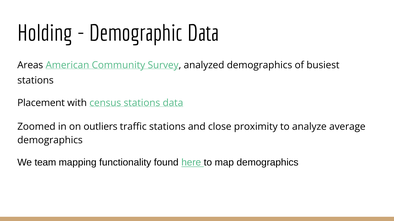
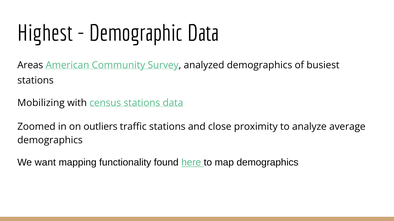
Holding: Holding -> Highest (45, 33)
Placement: Placement -> Mobilizing (41, 103)
team: team -> want (45, 163)
